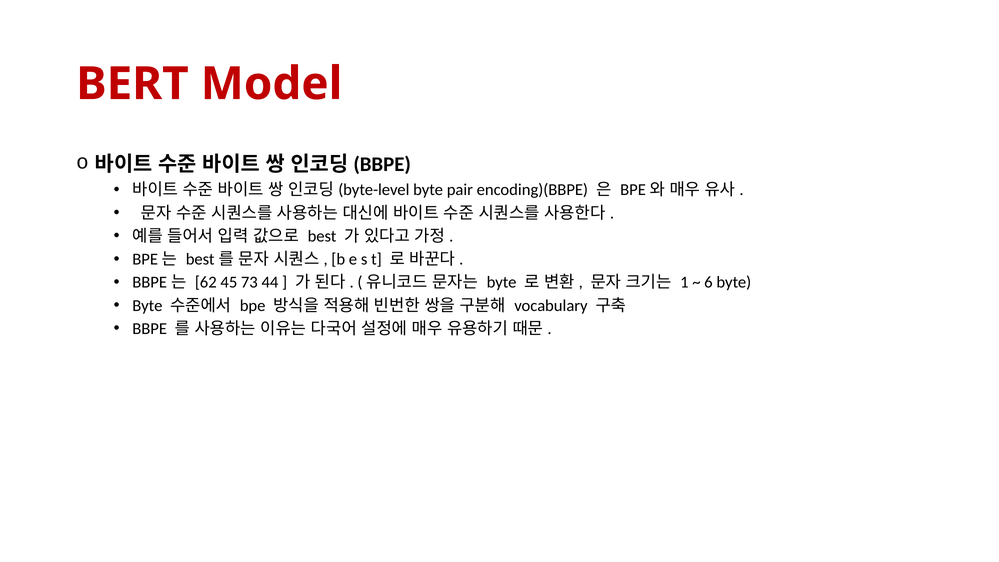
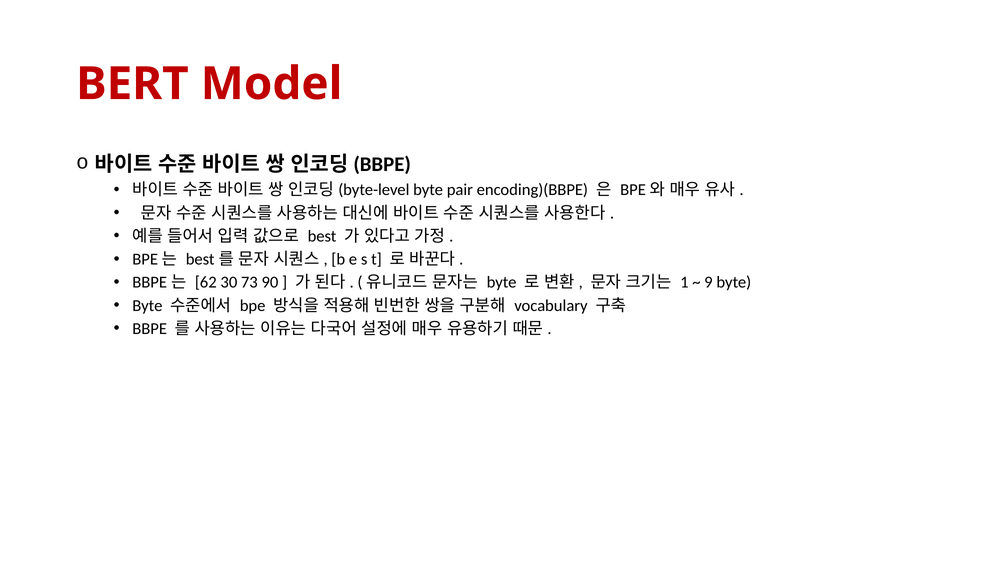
45: 45 -> 30 (229, 282)
44: 44 -> 90 (270, 282)
6: 6 -> 9 (708, 282)
